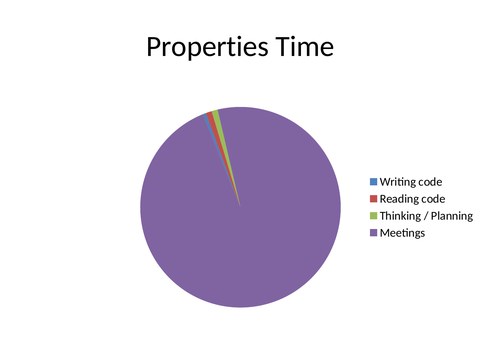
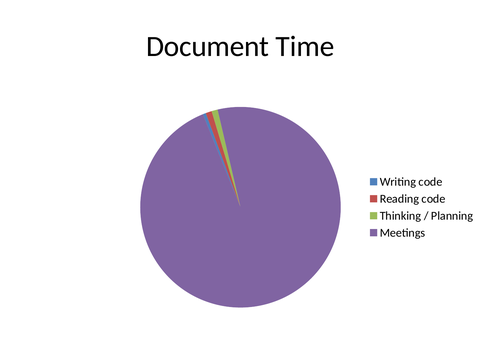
Properties: Properties -> Document (208, 47)
